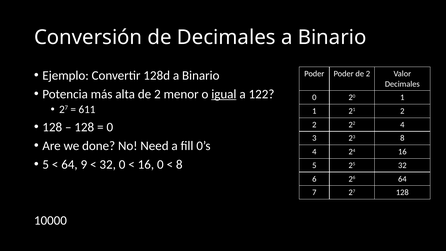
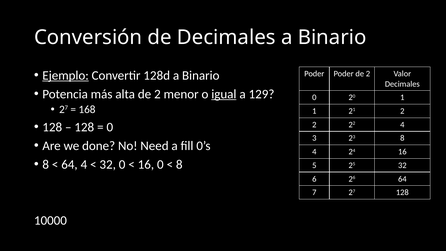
Ejemplo underline: none -> present (66, 75)
122: 122 -> 129 (262, 94)
611: 611 -> 168 (87, 109)
5: 5 -> 8 (46, 164)
64 9: 9 -> 4 (84, 164)
